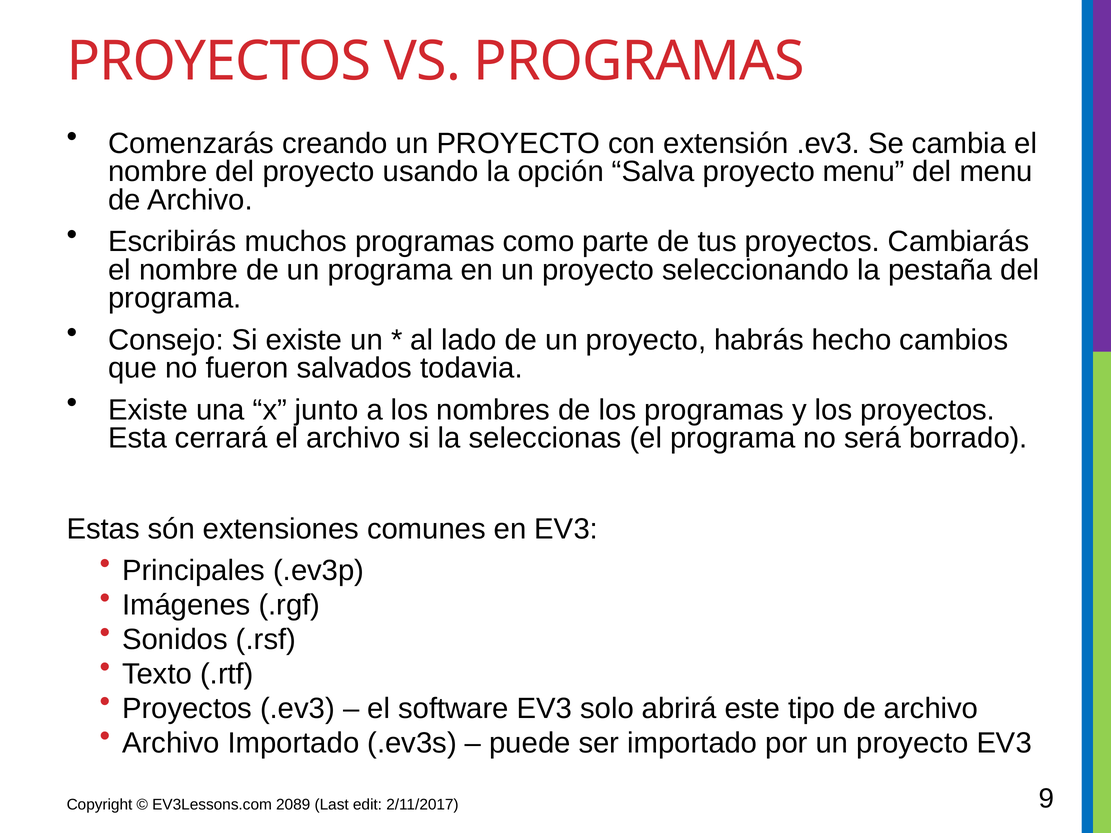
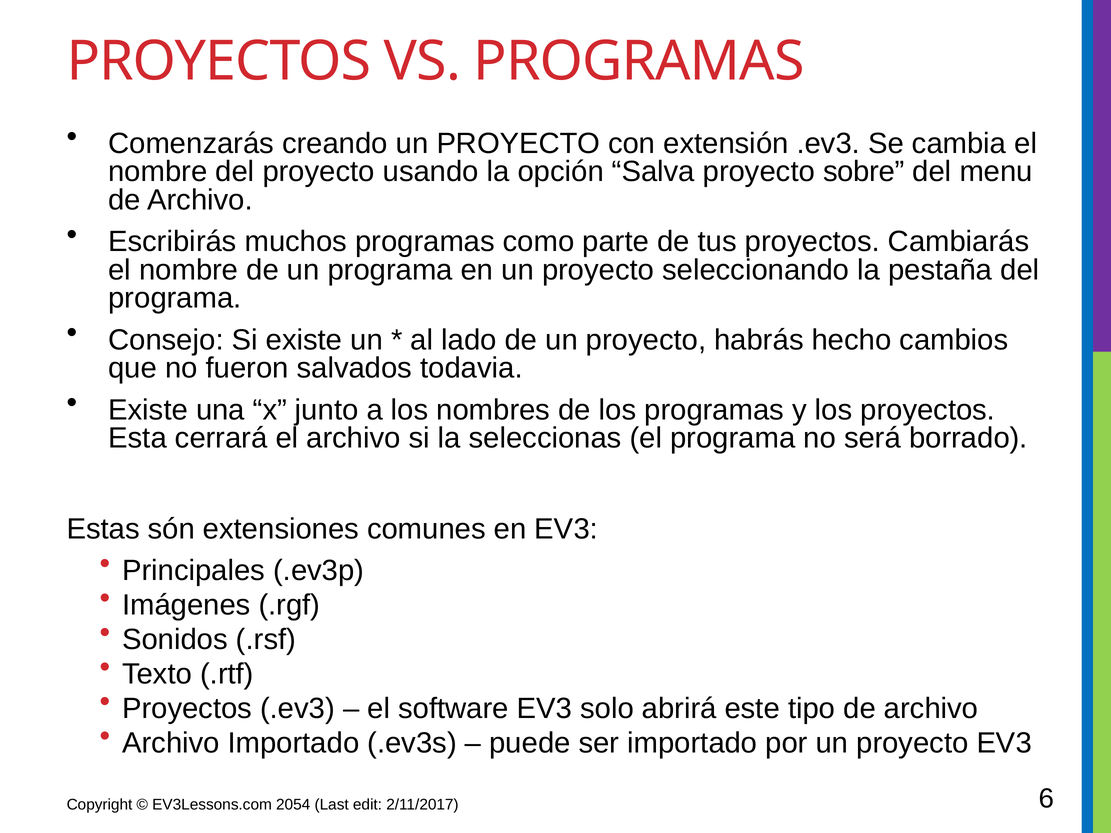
proyecto menu: menu -> sobre (864, 172)
2089: 2089 -> 2054 (293, 805)
9: 9 -> 6 (1046, 799)
